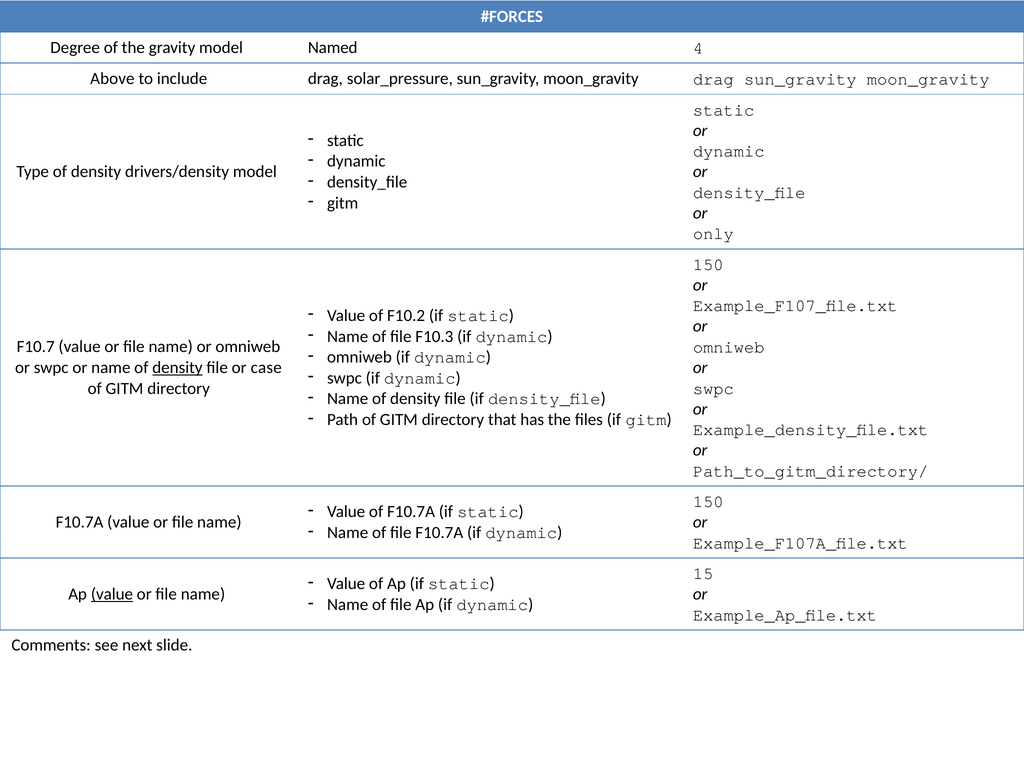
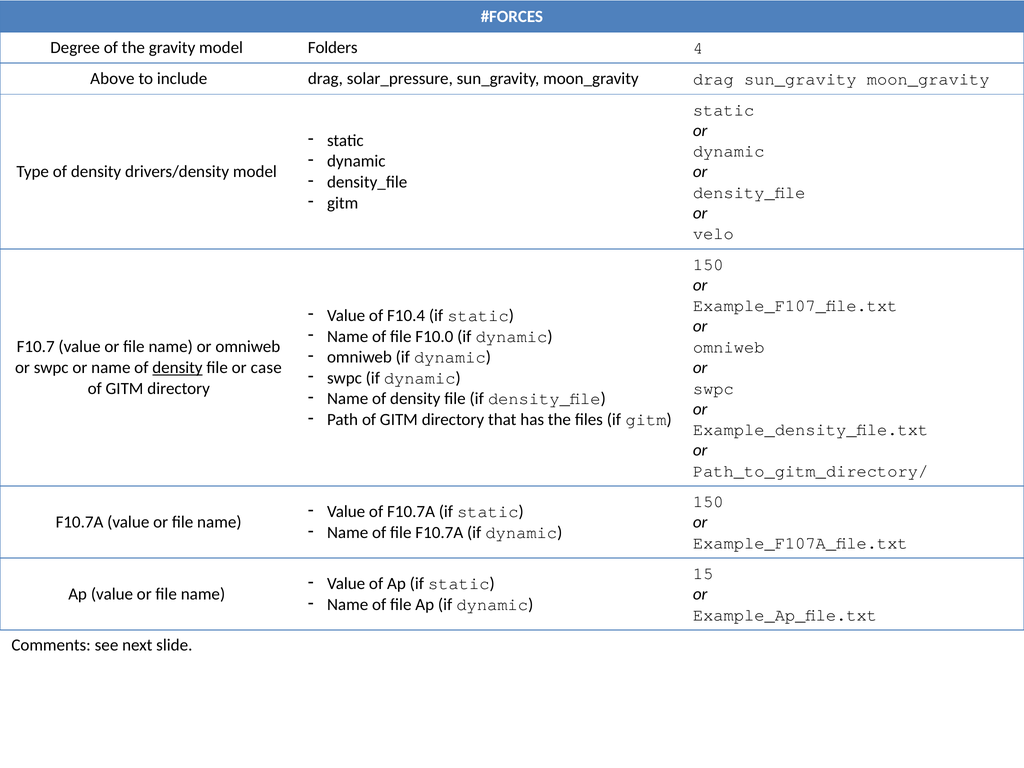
Named: Named -> Folders (333, 48)
only: only -> velo (713, 234)
F10.2: F10.2 -> F10.4 (406, 316)
F10.3: F10.3 -> F10.0 (434, 336)
value underline: present -> none (112, 594)
